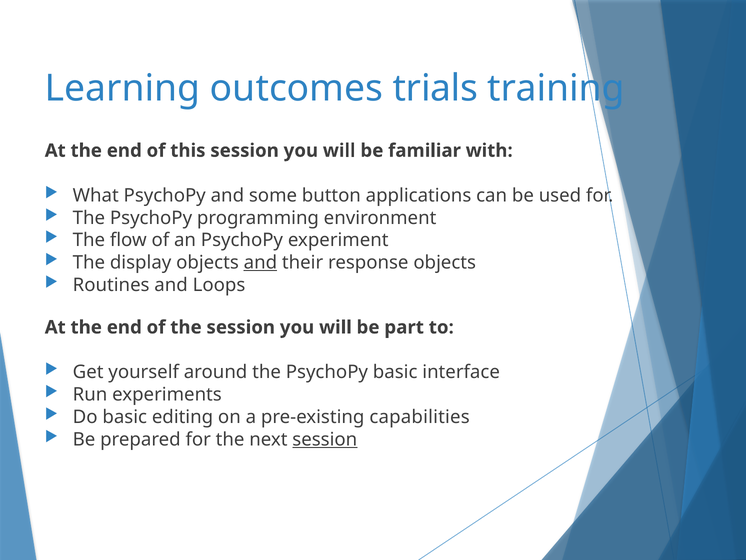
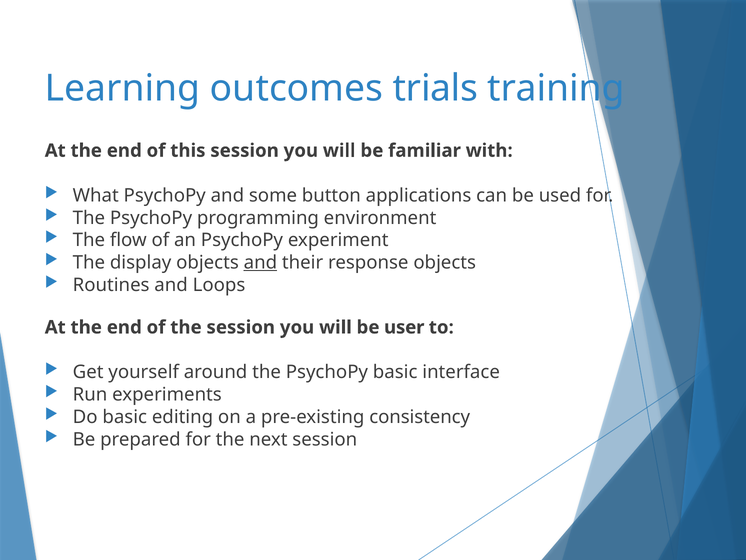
part: part -> user (404, 327)
capabilities: capabilities -> consistency (420, 417)
session underline: present -> none (325, 439)
